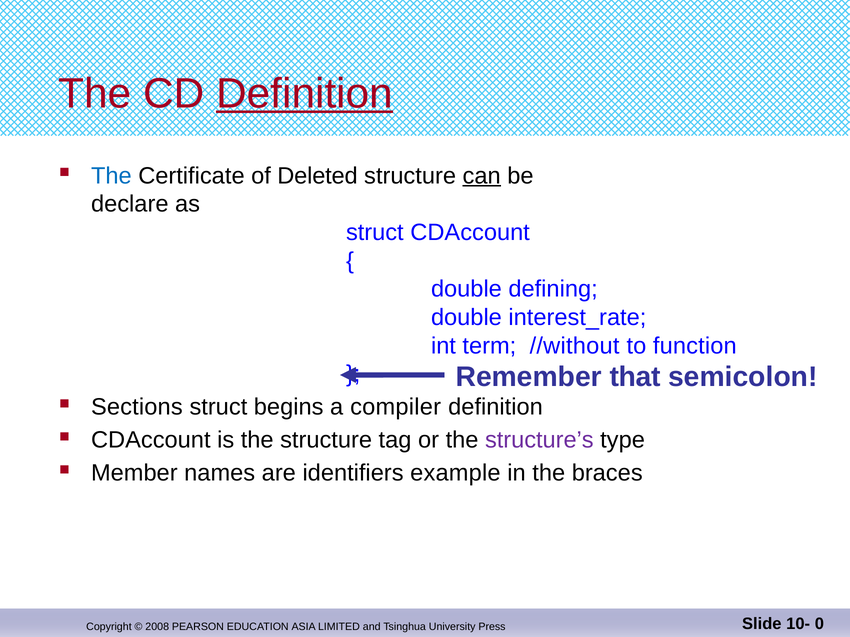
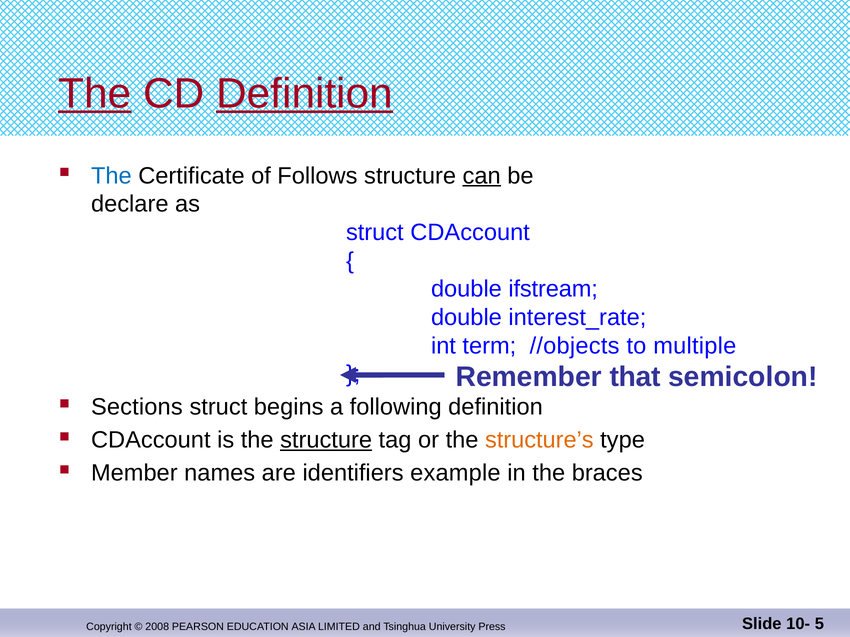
The underline: none -> present (95, 94)
Deleted: Deleted -> Follows (317, 176)
defining: defining -> ifstream (553, 289)
//without: //without -> //objects (575, 346)
function: function -> multiple (695, 346)
compiler: compiler -> following (396, 407)
structure underline: none -> present (326, 440)
structure’s colour: purple -> orange (539, 440)
0: 0 -> 5 (819, 624)
